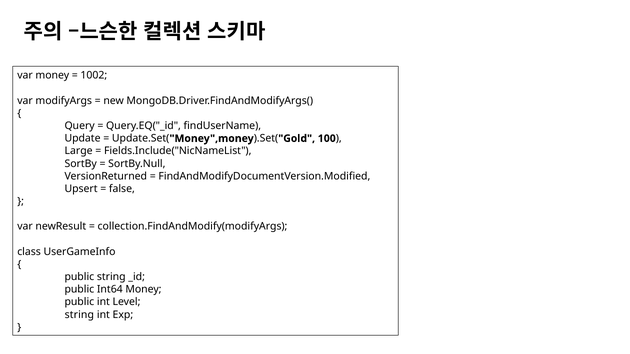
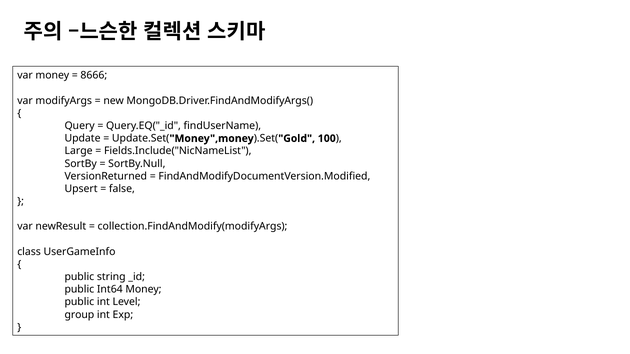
1002: 1002 -> 8666 (94, 76)
string: string -> group (79, 315)
